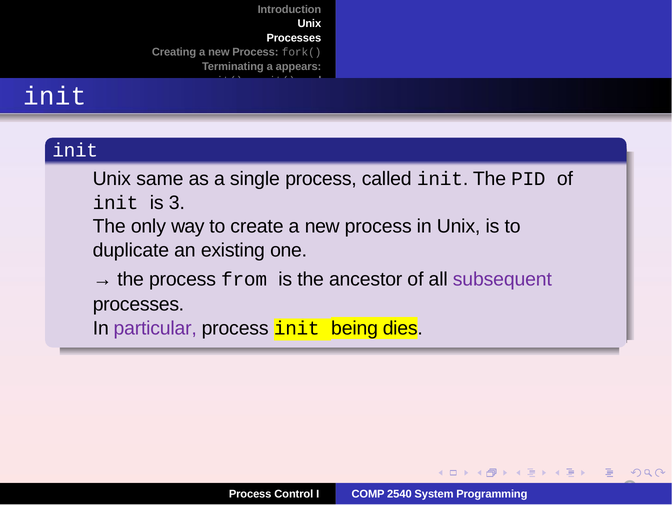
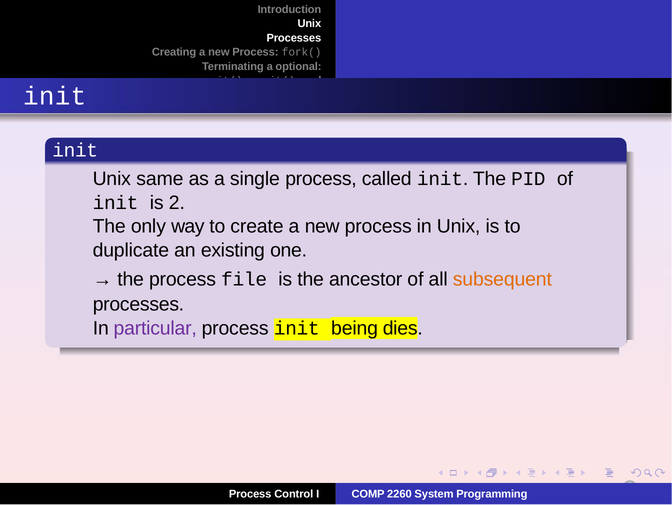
appears: appears -> optional (299, 66)
3: 3 -> 2 (177, 202)
from: from -> file (244, 279)
subsequent colour: purple -> orange (502, 279)
2540: 2540 -> 2260 (399, 493)
